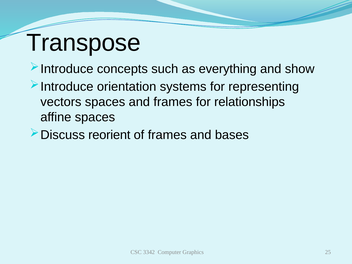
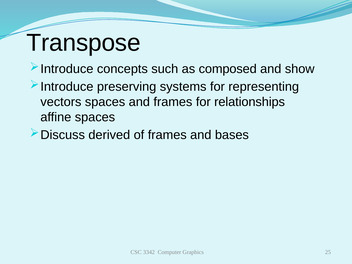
everything: everything -> composed (228, 69)
orientation: orientation -> preserving (127, 87)
reorient: reorient -> derived (109, 135)
